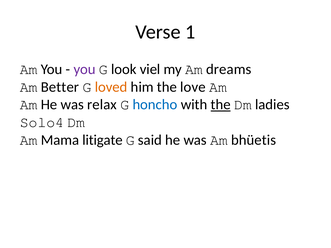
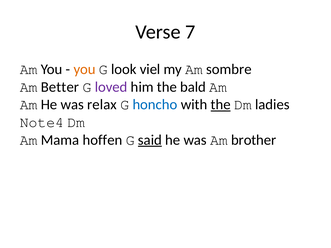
1: 1 -> 7 (190, 32)
you colour: purple -> orange (85, 69)
dreams: dreams -> sombre (229, 69)
loved colour: orange -> purple (111, 87)
love: love -> bald (193, 87)
Solo4: Solo4 -> Note4 (42, 122)
litigate: litigate -> hoffen (102, 140)
said underline: none -> present (150, 140)
bhüetis: bhüetis -> brother (254, 140)
